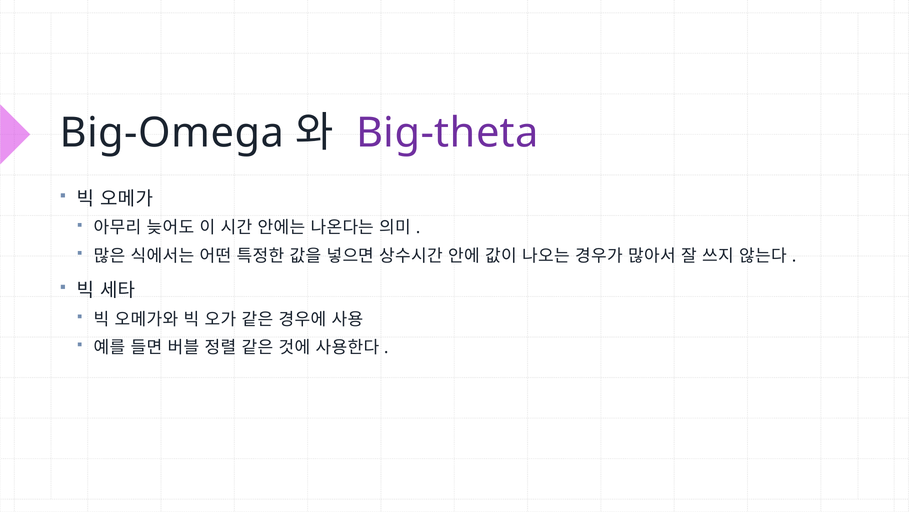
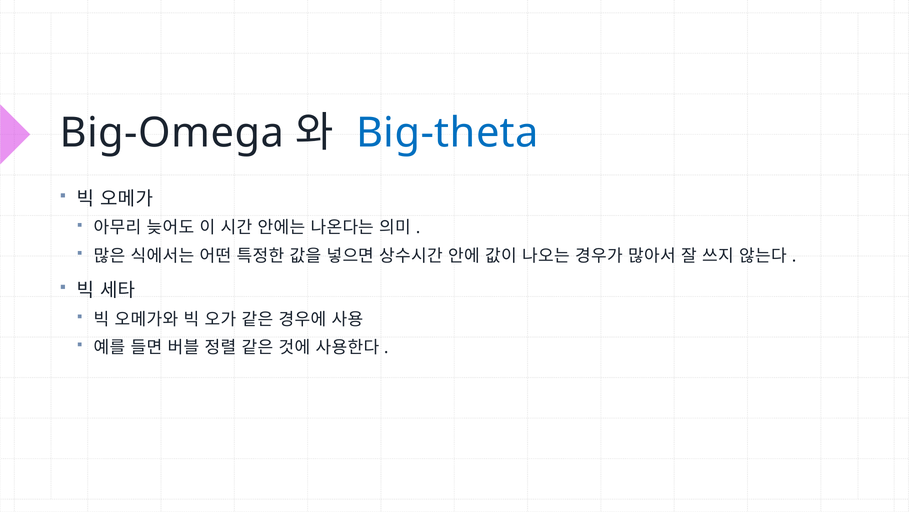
Big-theta colour: purple -> blue (447, 133)
